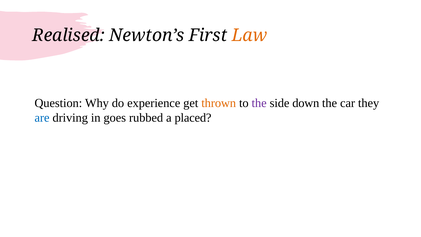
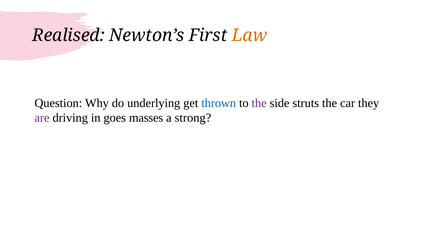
experience: experience -> underlying (154, 103)
thrown colour: orange -> blue (219, 103)
down: down -> struts (306, 103)
are colour: blue -> purple (42, 118)
rubbed: rubbed -> masses (146, 118)
placed: placed -> strong (193, 118)
